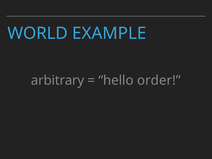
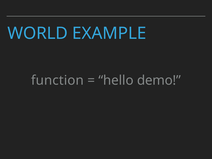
arbitrary: arbitrary -> function (57, 80)
order: order -> demo (159, 80)
